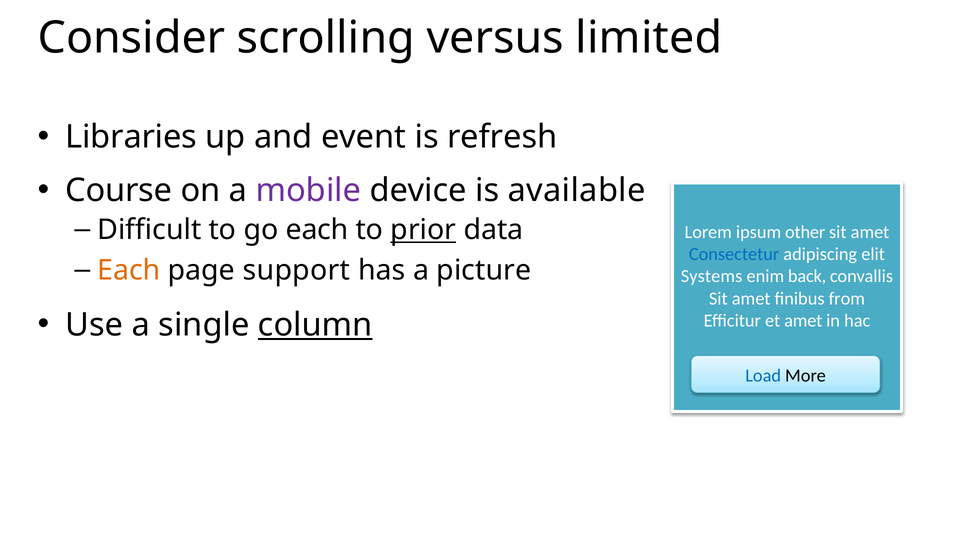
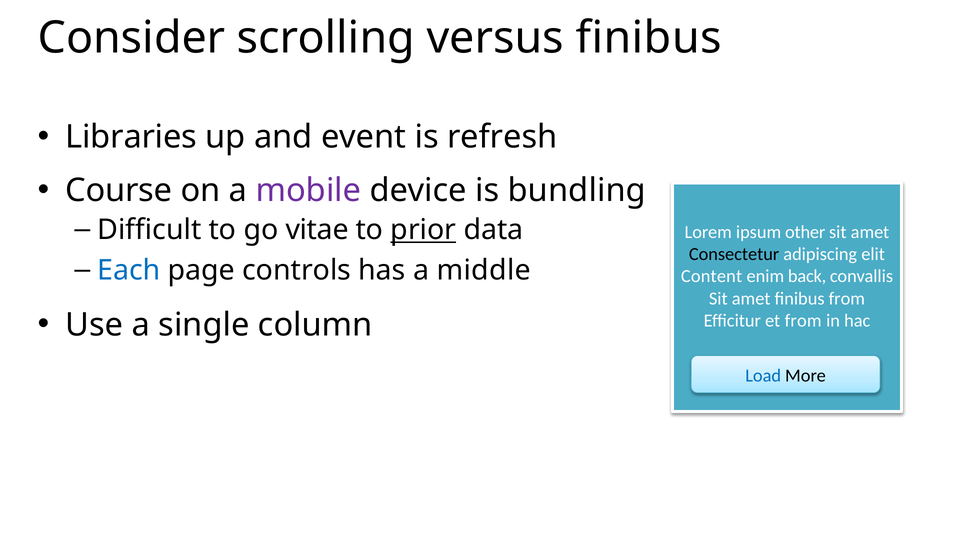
versus limited: limited -> finibus (649, 38)
available: available -> bundling (577, 190)
go each: each -> vitae (317, 230)
Consectetur colour: blue -> black (734, 254)
Each colour: orange -> blue (129, 270)
support: support -> controls (297, 270)
picture: picture -> middle (484, 270)
Systems: Systems -> Content (712, 276)
column underline: present -> none (315, 325)
et amet: amet -> from (803, 320)
